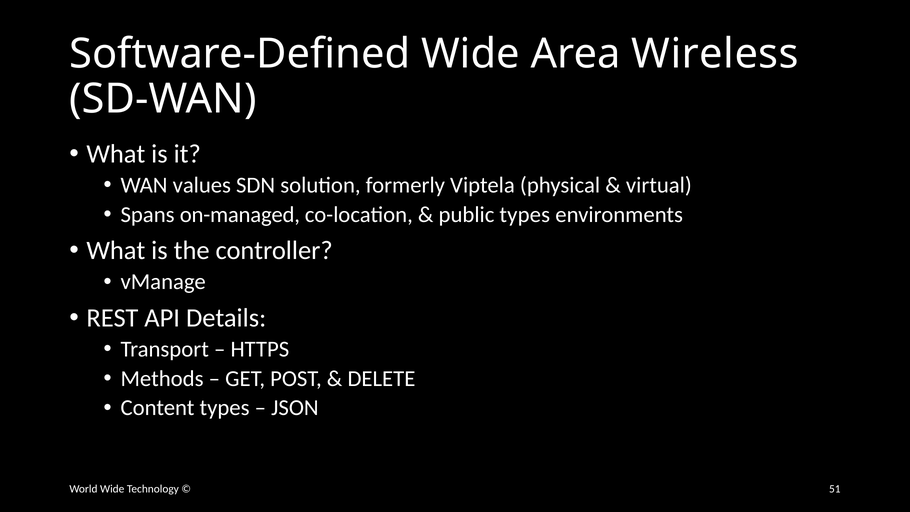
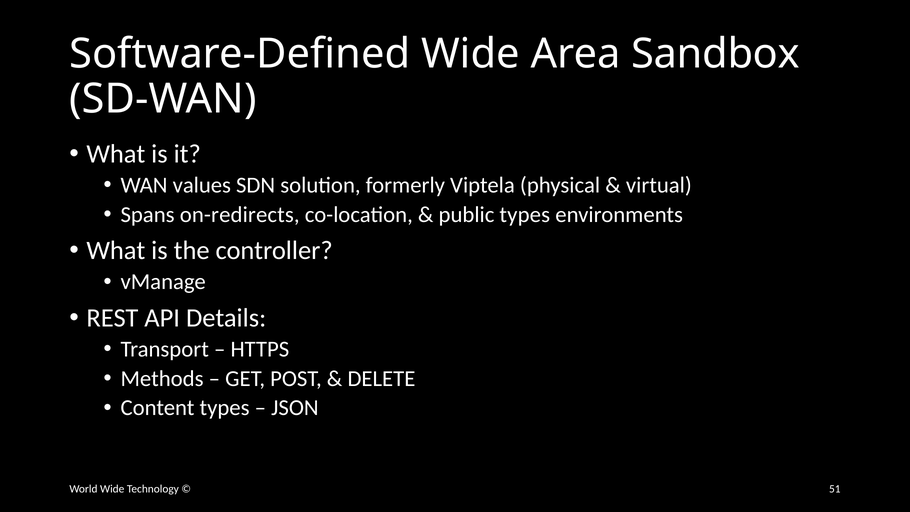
Wireless: Wireless -> Sandbox (716, 54)
on-managed: on-managed -> on-redirects (240, 214)
